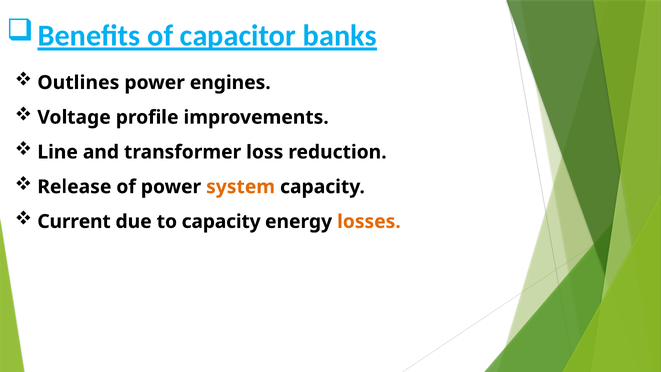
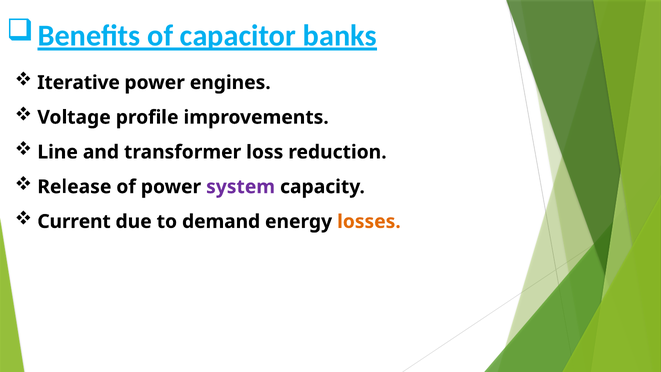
Outlines: Outlines -> Iterative (78, 83)
system colour: orange -> purple (241, 187)
to capacity: capacity -> demand (221, 221)
